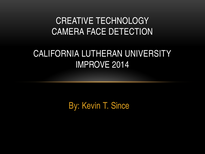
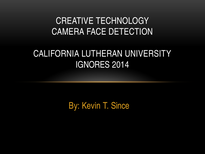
IMPROVE: IMPROVE -> IGNORES (93, 65)
